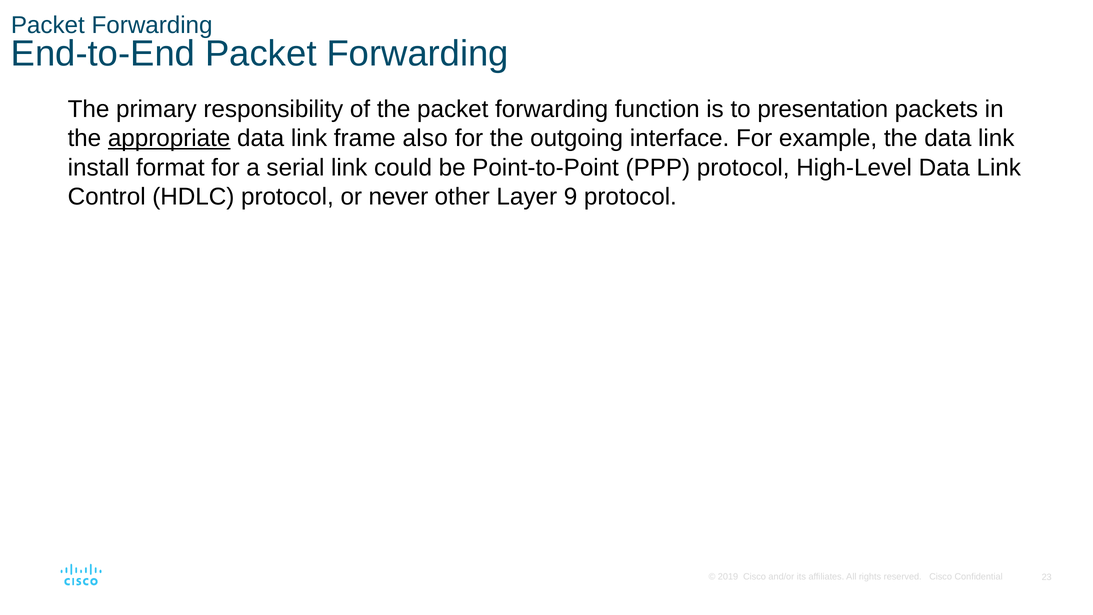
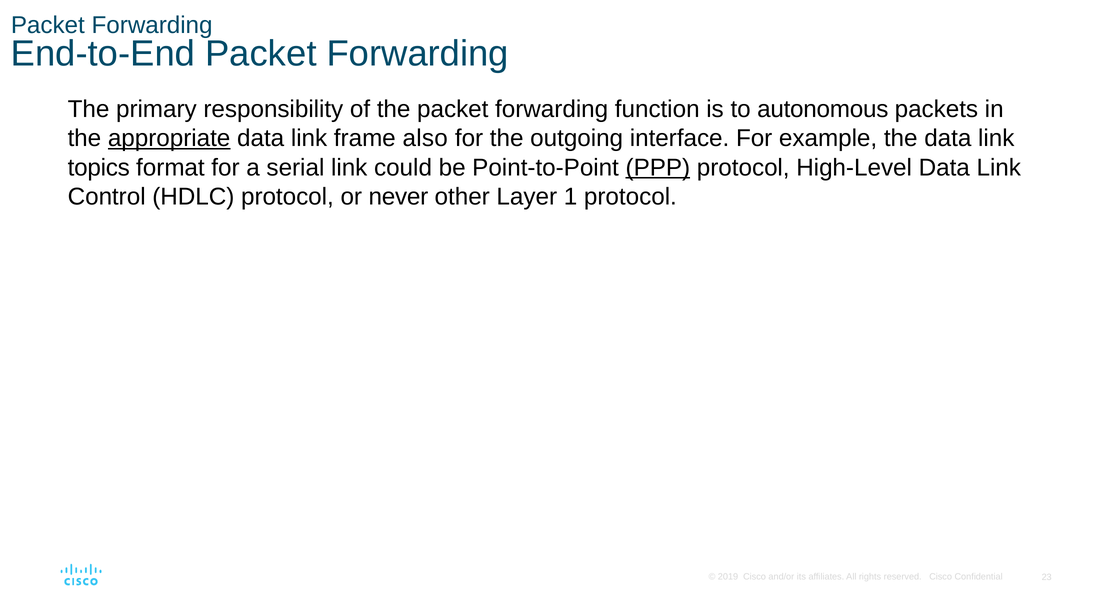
presentation: presentation -> autonomous (823, 109)
install: install -> topics (99, 167)
PPP underline: none -> present (658, 167)
9: 9 -> 1 (571, 197)
